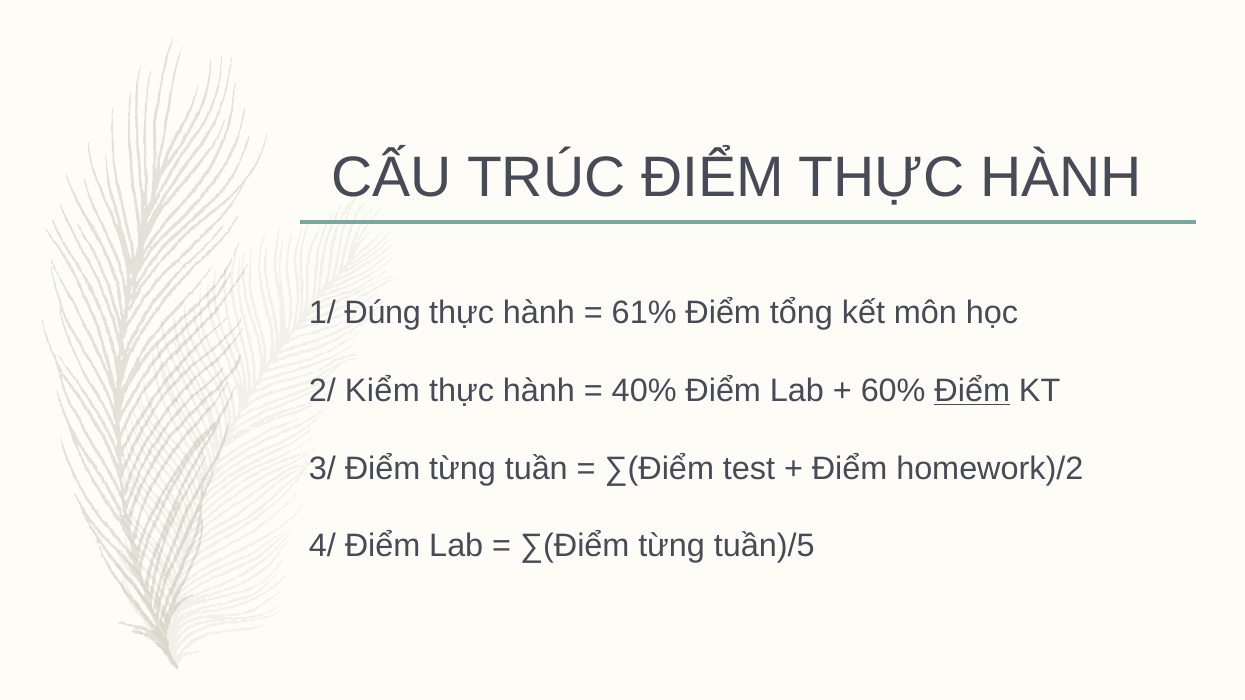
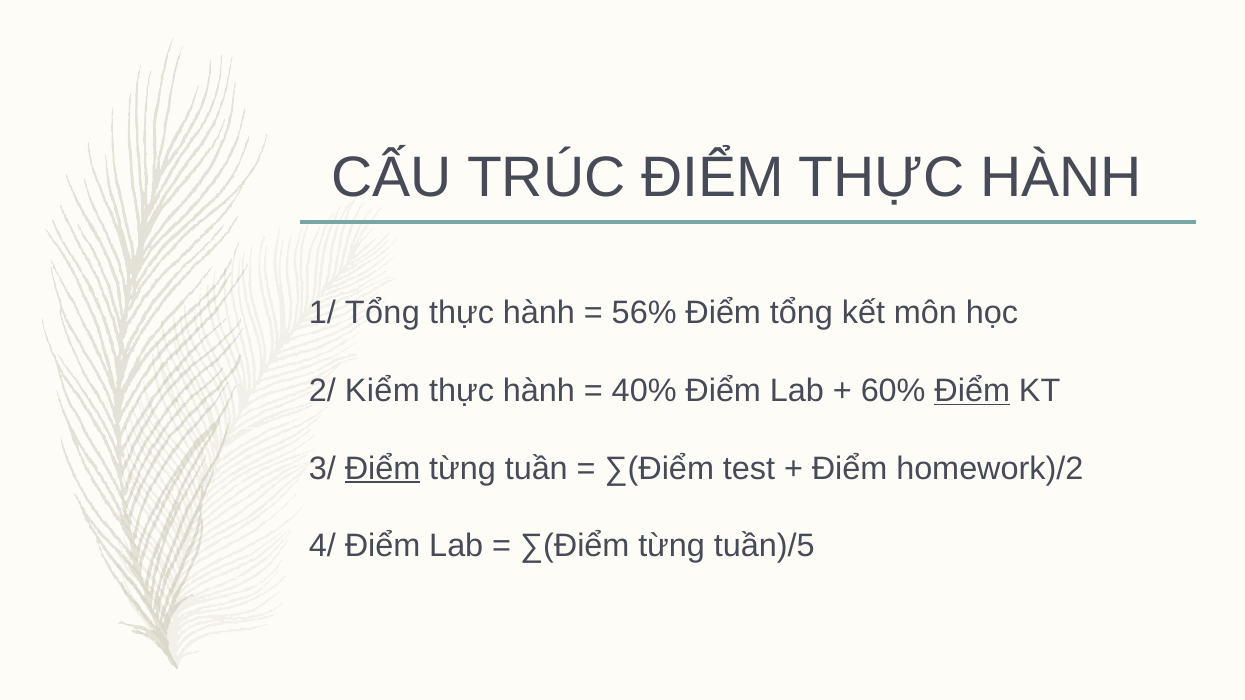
1/ Đúng: Đúng -> Tổng (382, 313)
61%: 61% -> 56% (644, 313)
Điểm underline: none -> present (383, 469)
